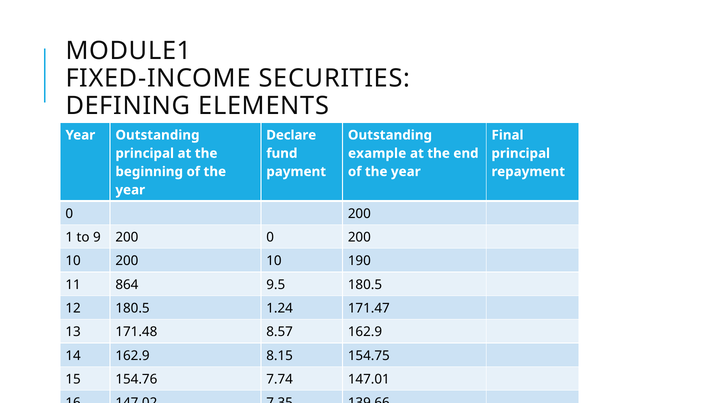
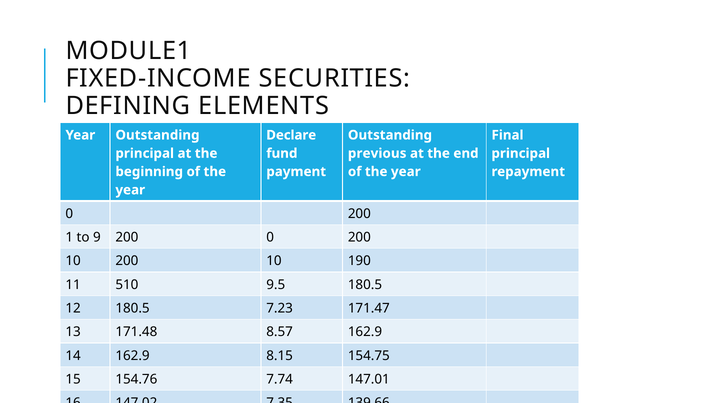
example: example -> previous (377, 153)
864: 864 -> 510 (127, 284)
1.24: 1.24 -> 7.23 (280, 308)
